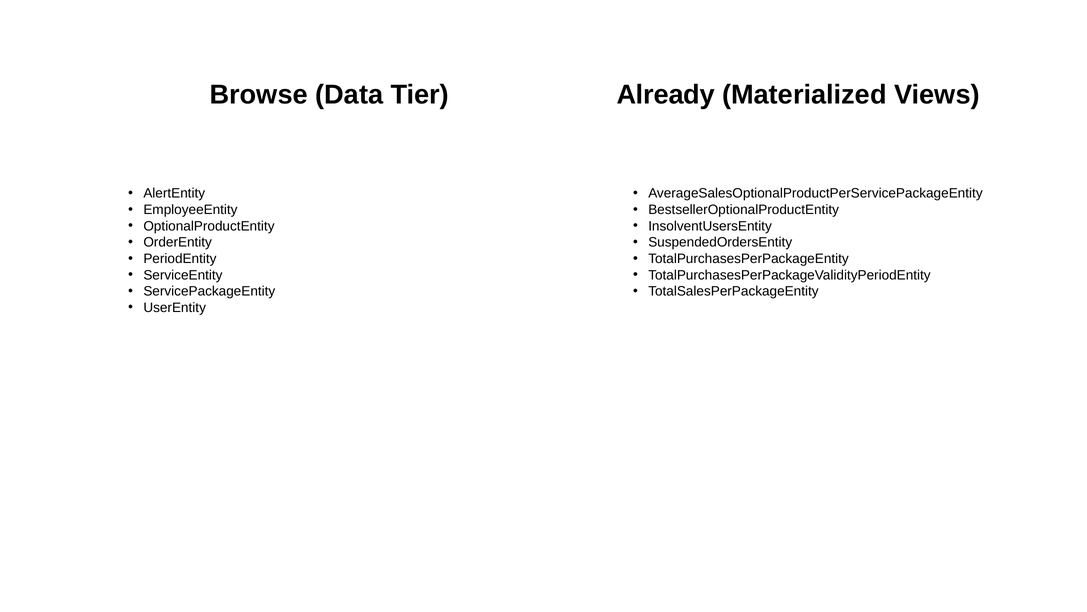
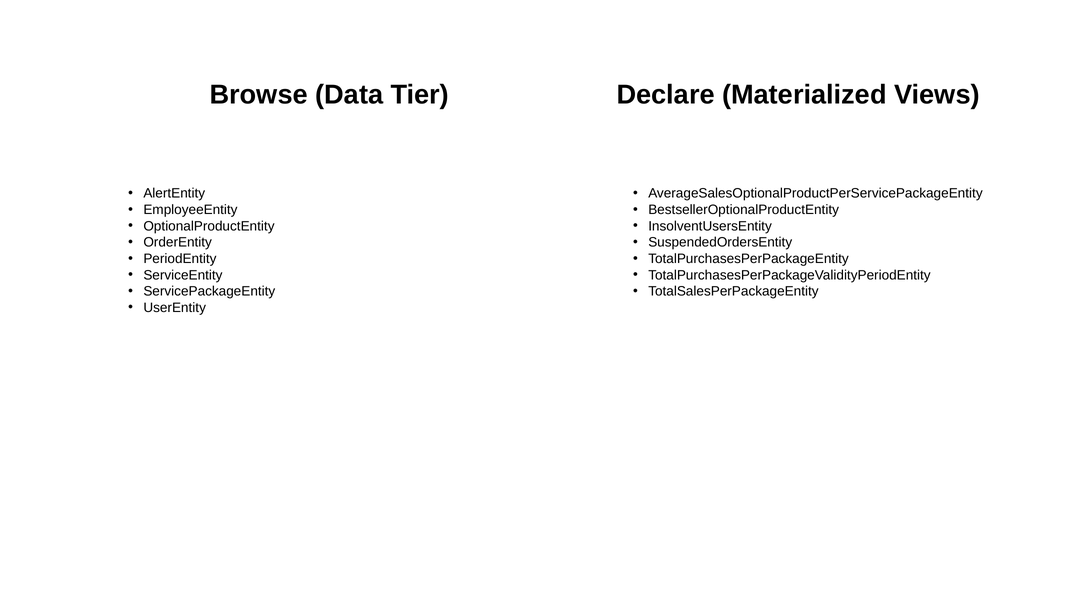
Already: Already -> Declare (666, 95)
